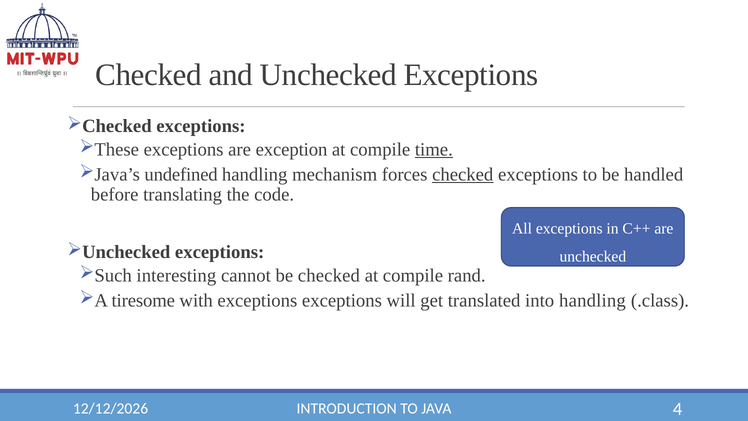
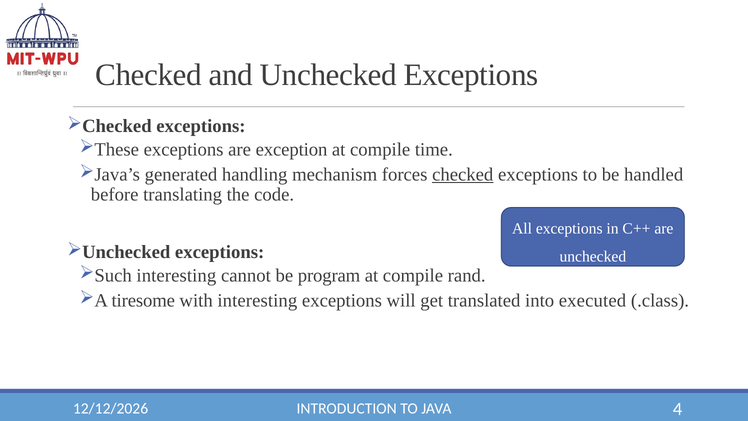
time underline: present -> none (434, 149)
undefined: undefined -> generated (181, 174)
be checked: checked -> program (329, 275)
with exceptions: exceptions -> interesting (257, 300)
into handling: handling -> executed (593, 300)
